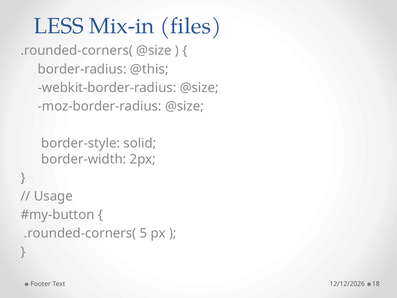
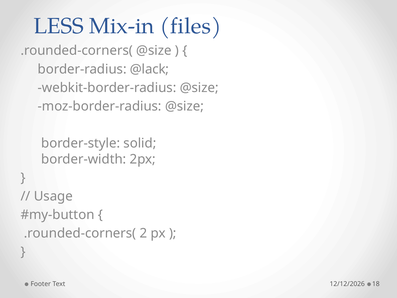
@this: @this -> @lack (149, 69)
5: 5 -> 2 (143, 233)
